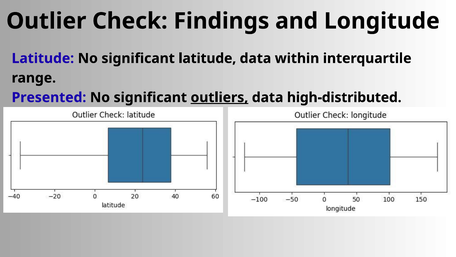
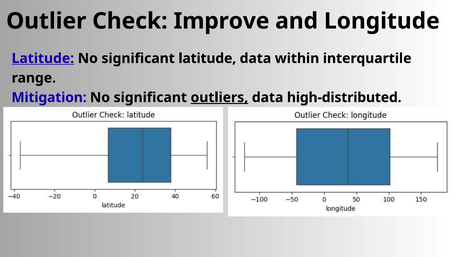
Findings: Findings -> Improve (221, 21)
Latitude underline: none -> present (43, 58)
Presented: Presented -> Mitigation (49, 97)
